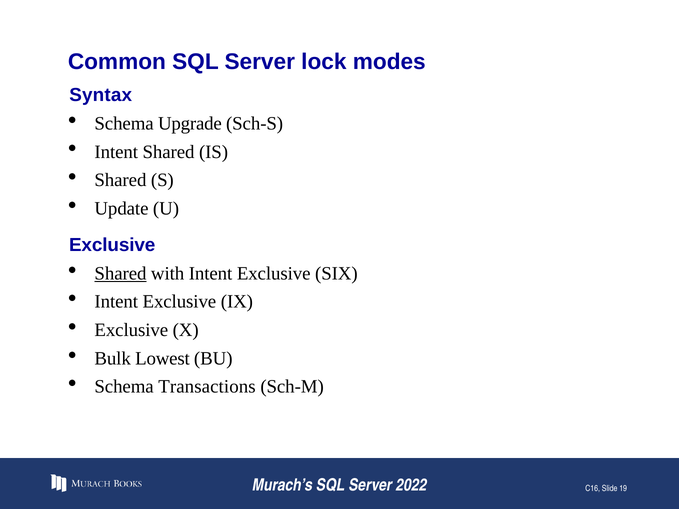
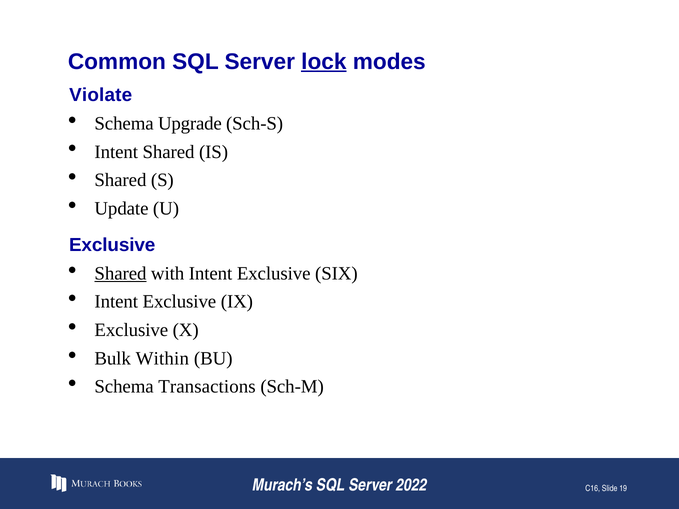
lock underline: none -> present (324, 62)
Syntax: Syntax -> Violate (101, 95)
Lowest: Lowest -> Within (162, 359)
